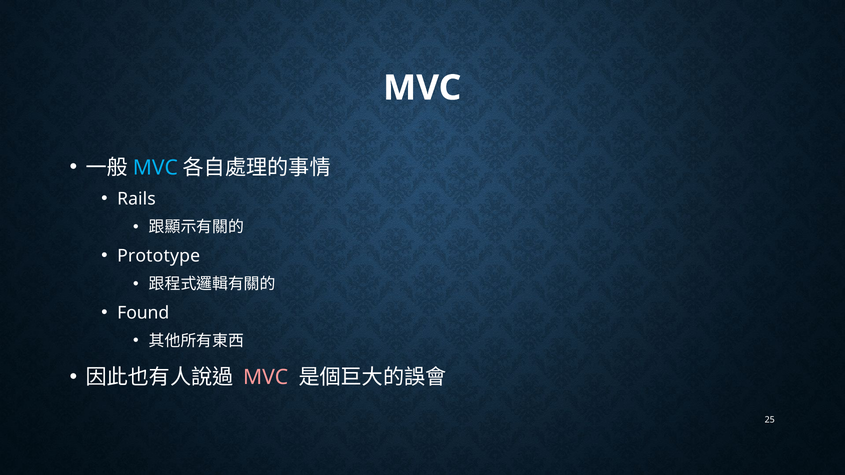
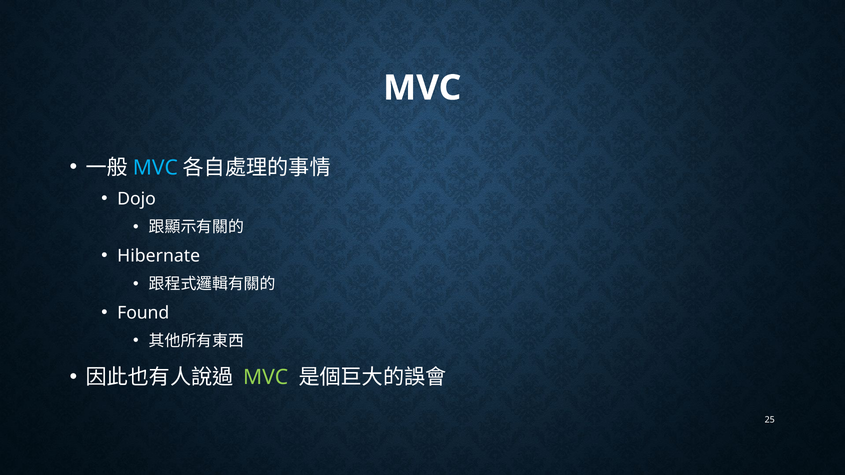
Rails: Rails -> Dojo (137, 199)
Prototype: Prototype -> Hibernate (159, 256)
MVC colour: pink -> light green (266, 378)
